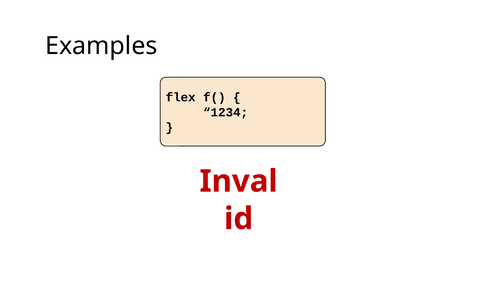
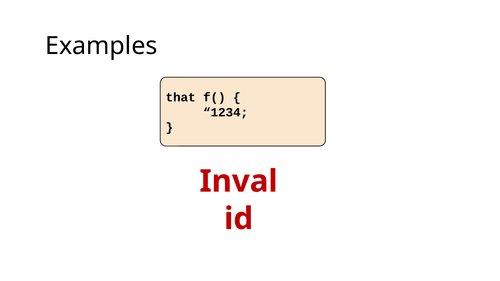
flex: flex -> that (181, 98)
